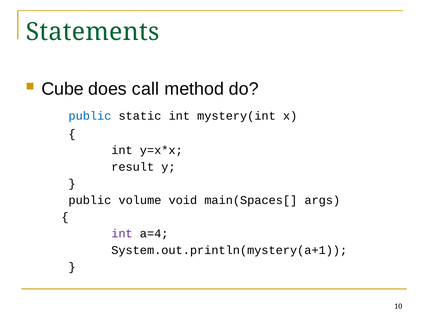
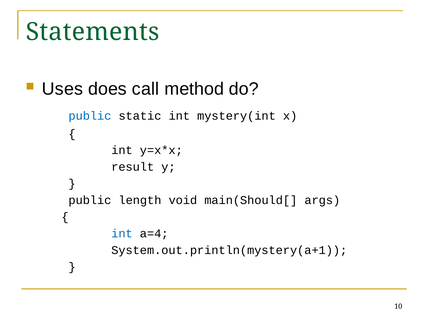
Cube: Cube -> Uses (62, 89)
volume: volume -> length (140, 200)
main(Spaces[: main(Spaces[ -> main(Should[ (251, 200)
int colour: purple -> blue (122, 234)
